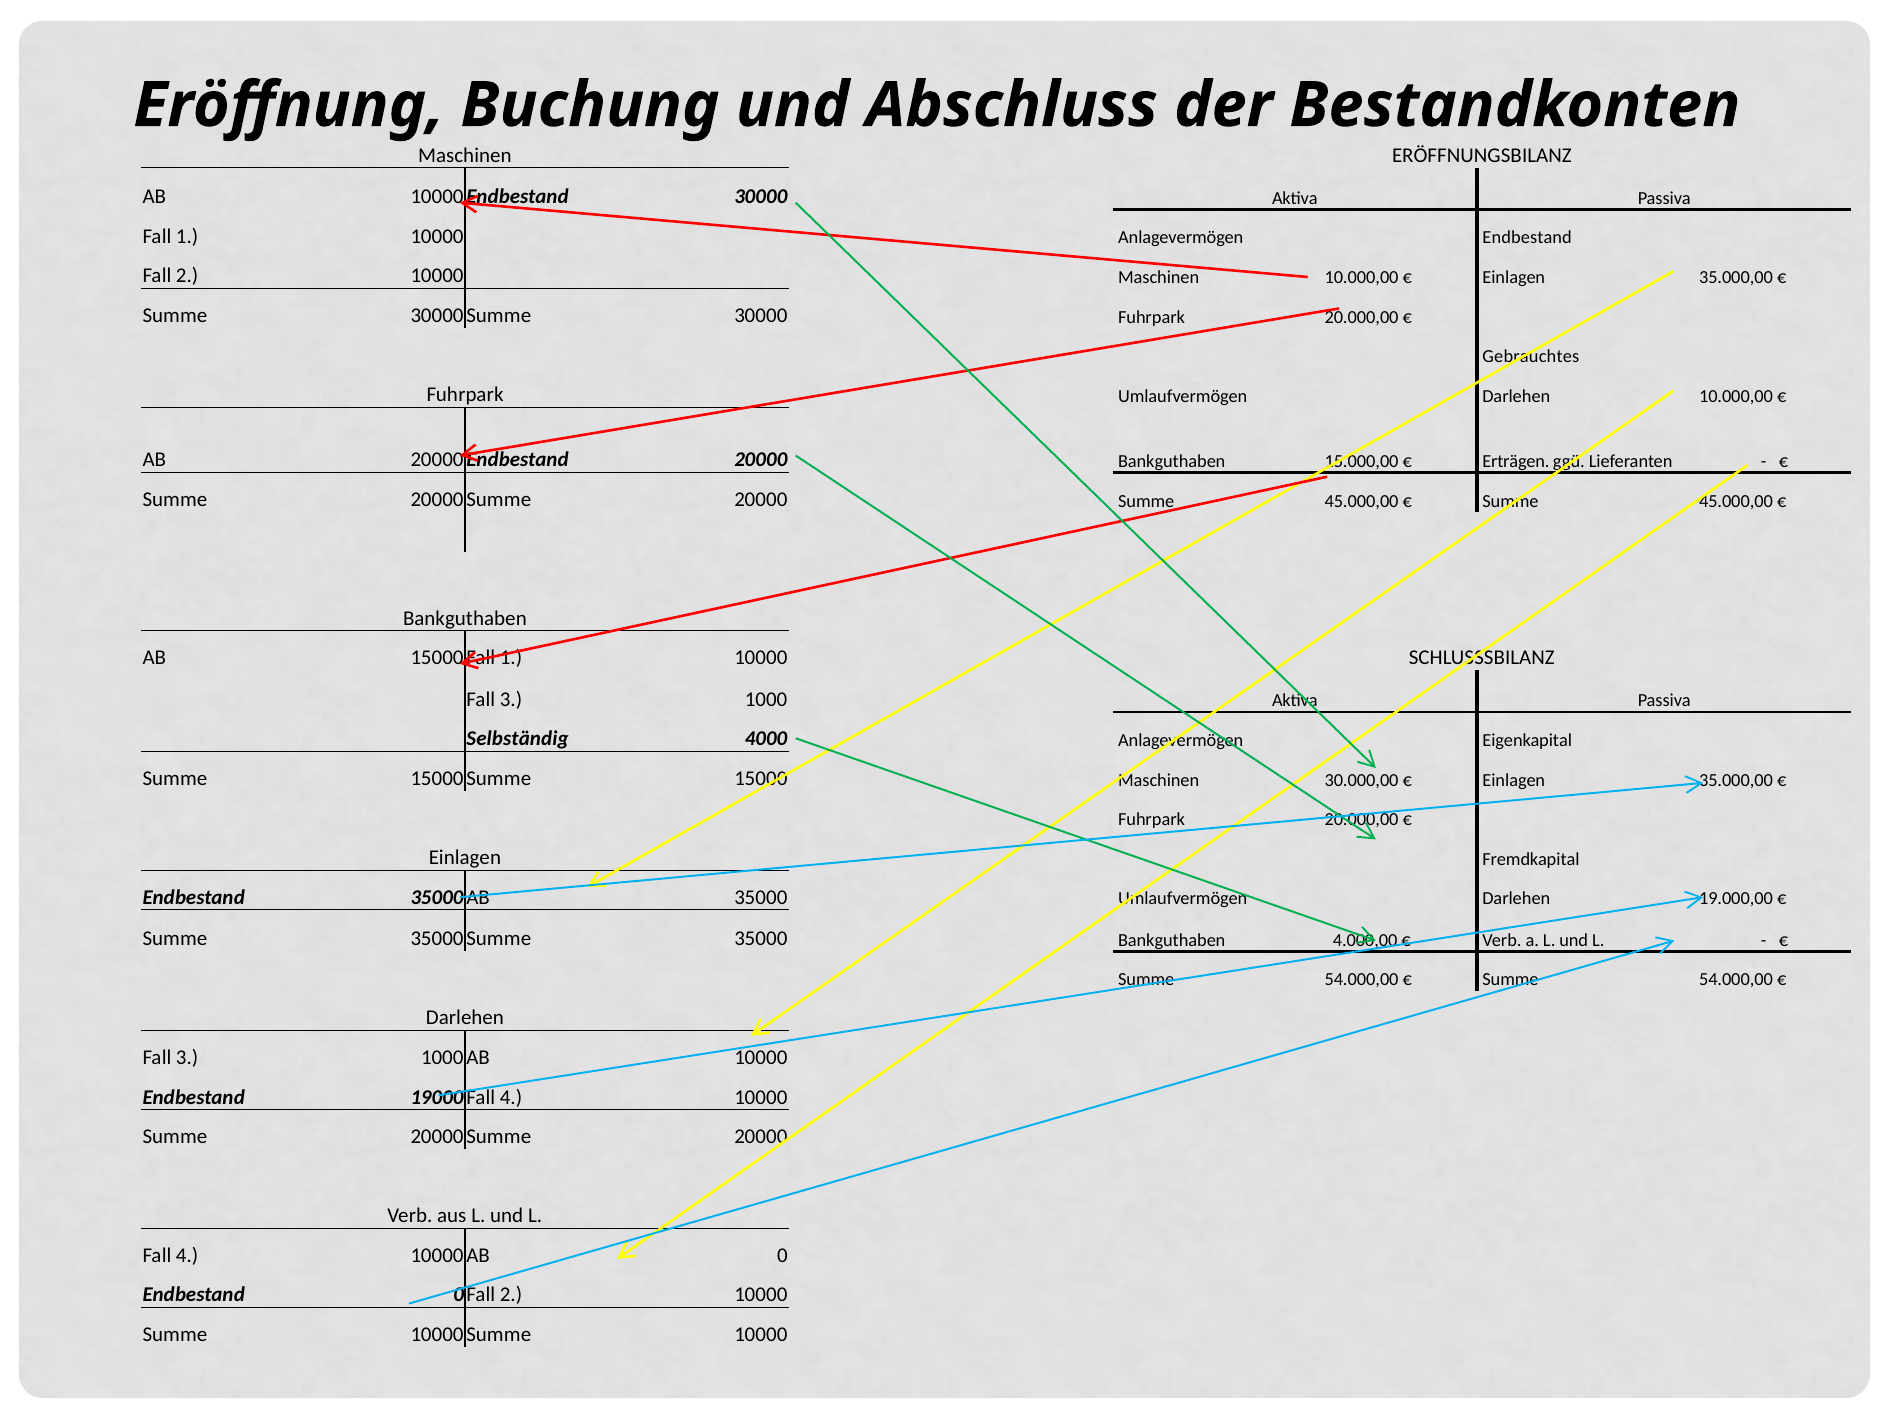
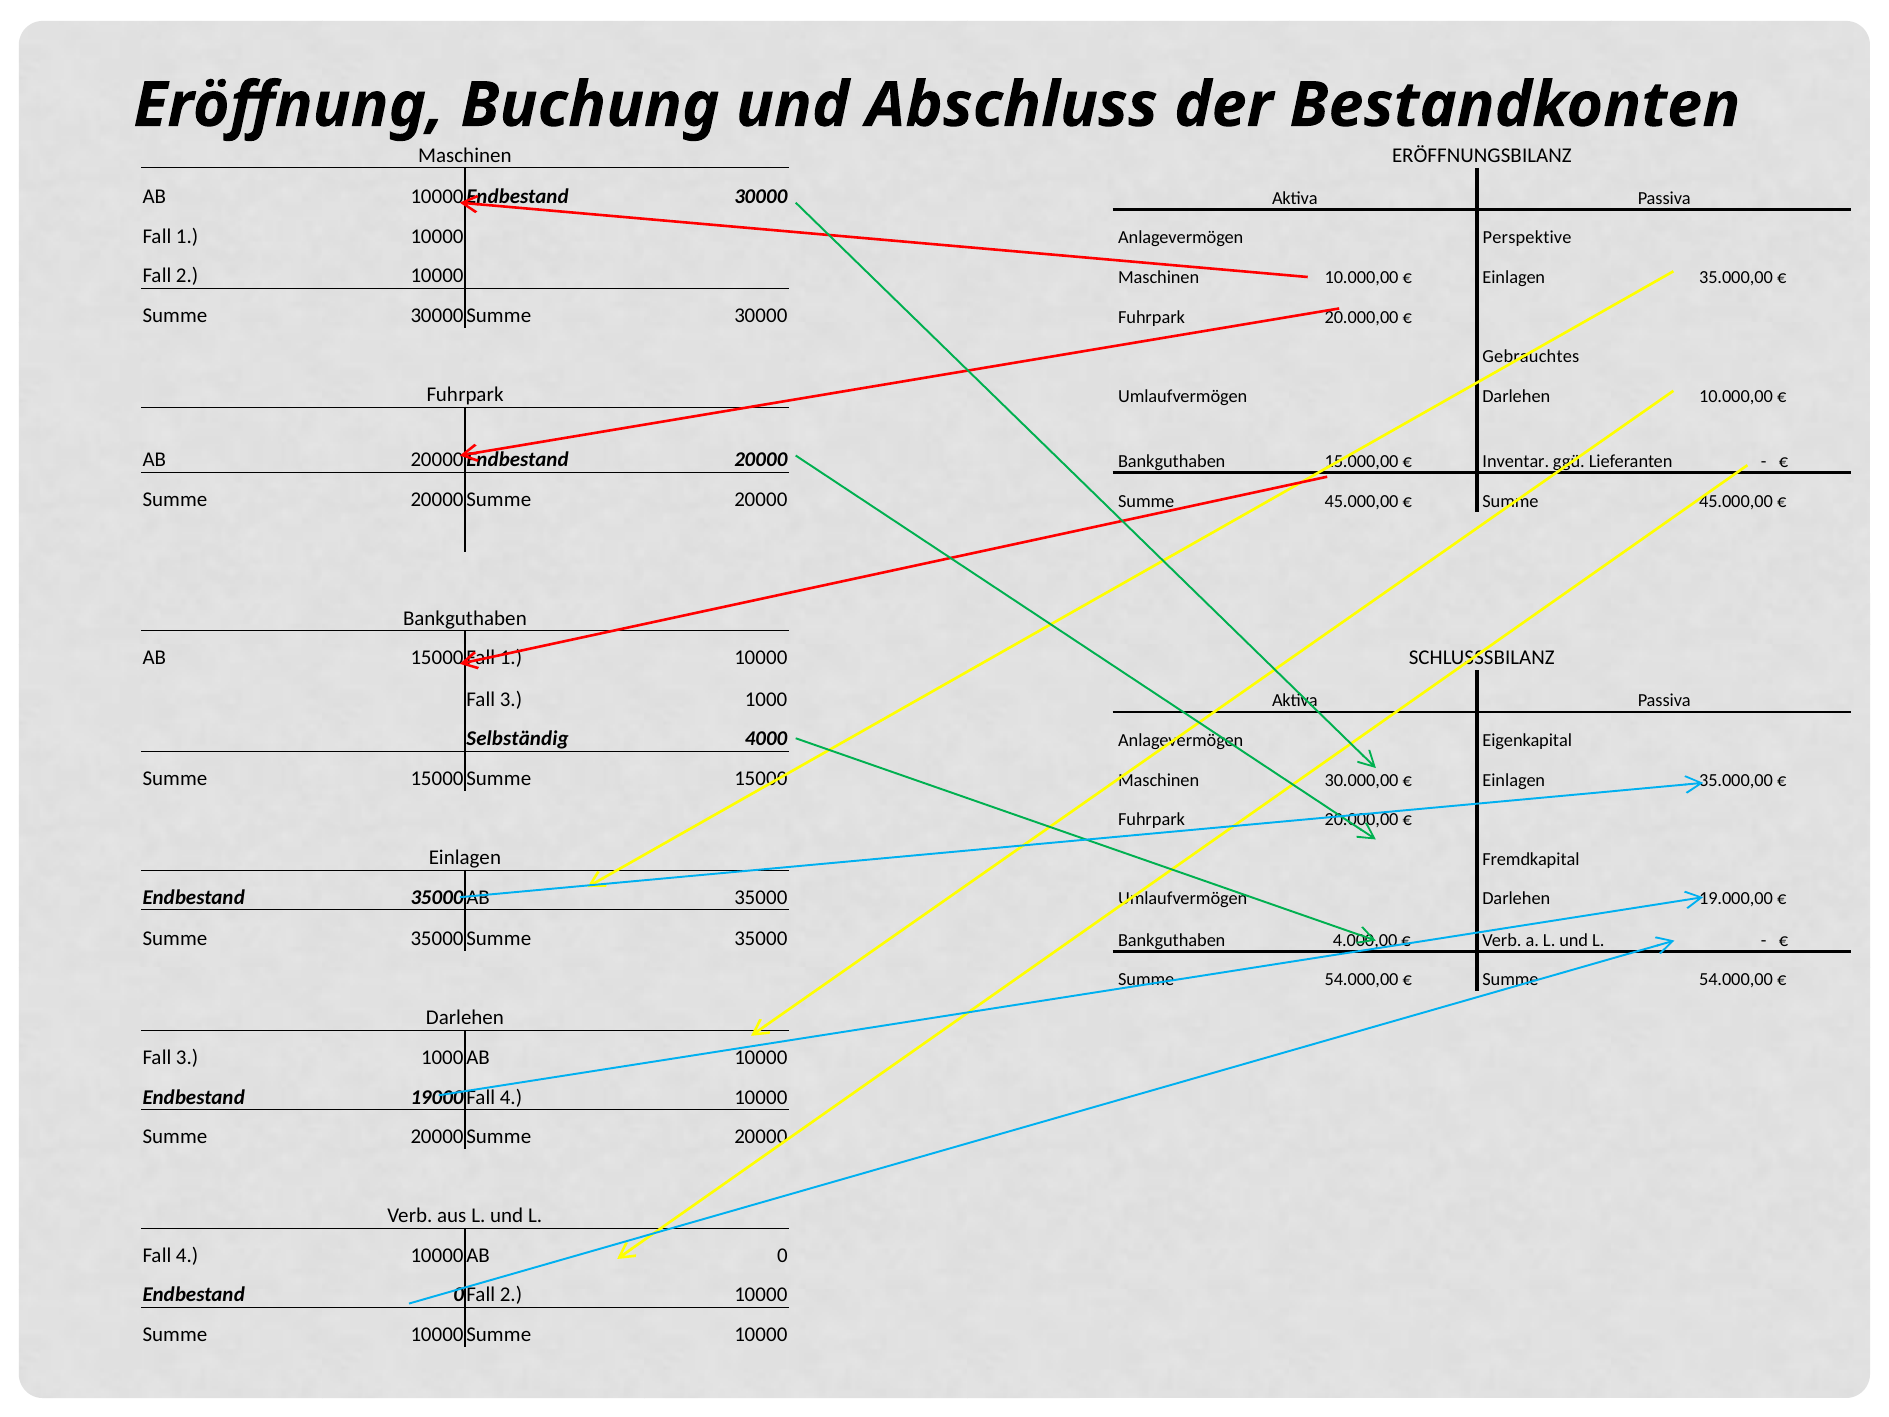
Anlagevermögen Endbestand: Endbestand -> Perspektive (1527, 238)
Erträgen: Erträgen -> Inventar (1516, 461)
